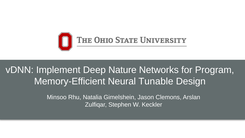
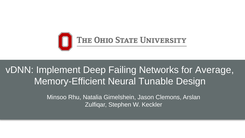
Nature: Nature -> Failing (122, 70)
Program: Program -> Average (215, 70)
